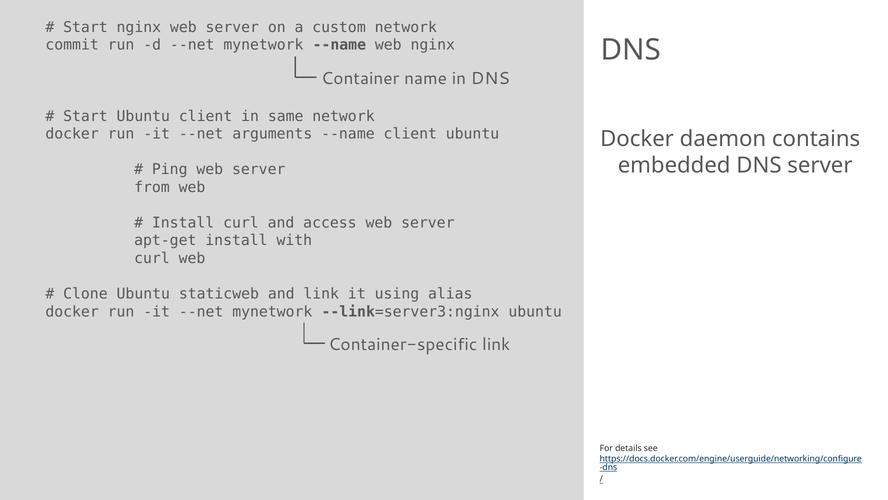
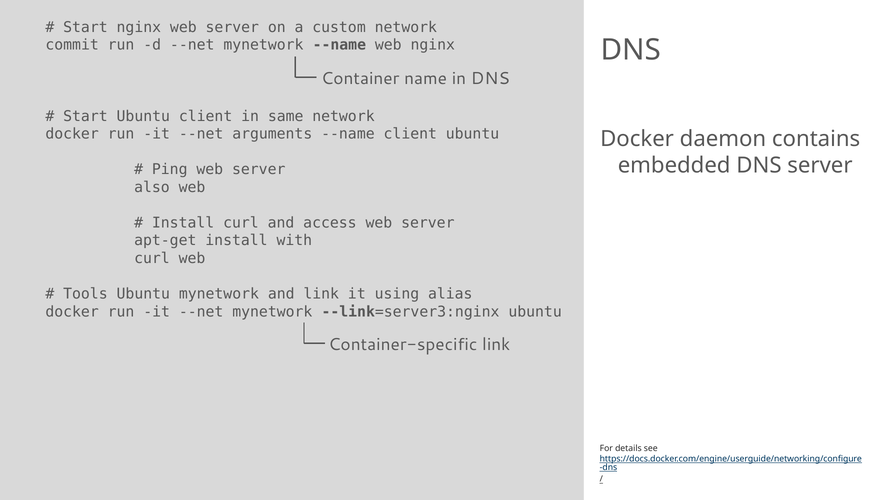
from: from -> also (152, 187)
Clone: Clone -> Tools (85, 294)
Ubuntu staticweb: staticweb -> mynetwork (219, 294)
